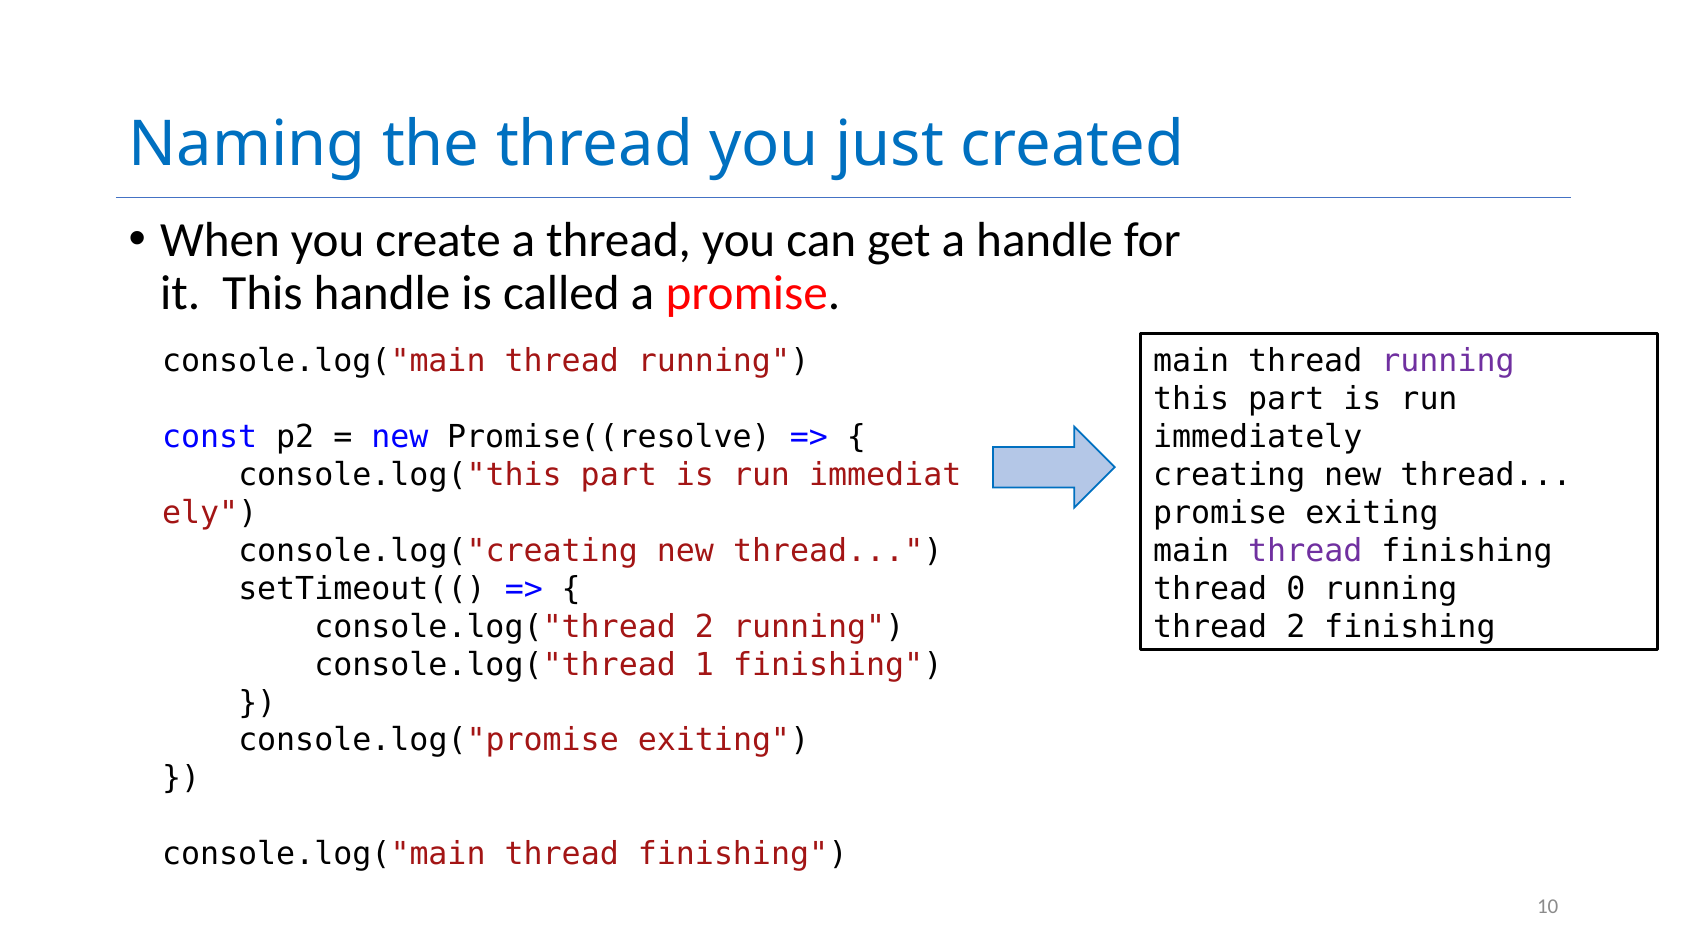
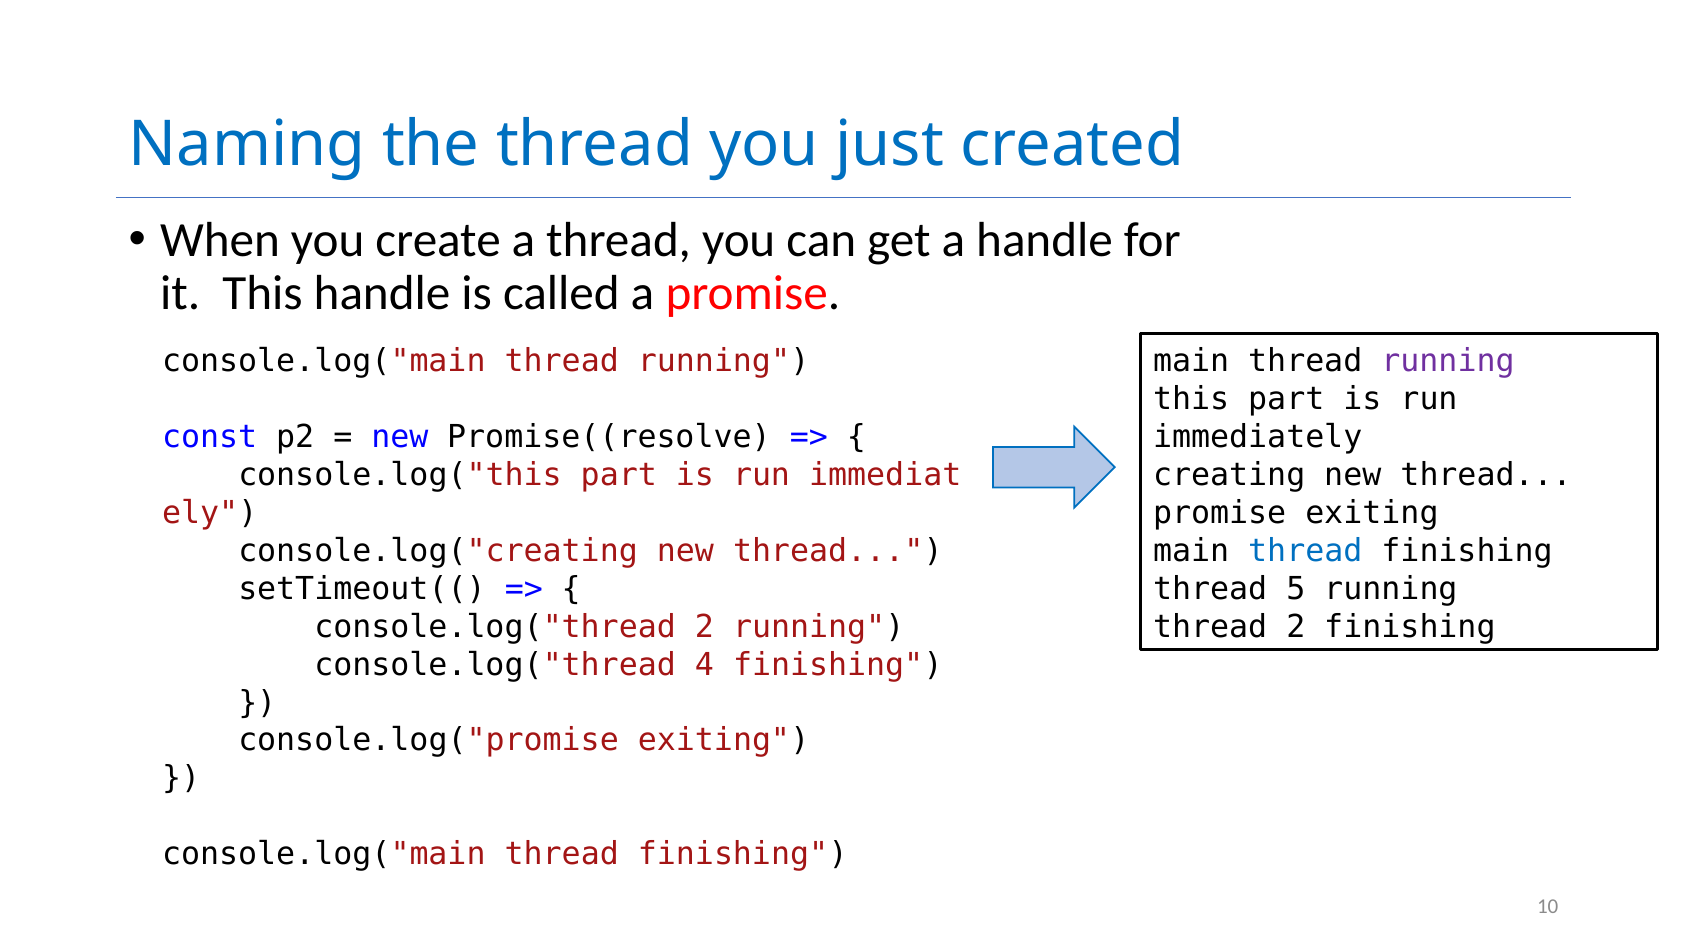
thread colour: purple -> blue (1305, 551)
0: 0 -> 5 (1296, 589)
1: 1 -> 4 (704, 665)
